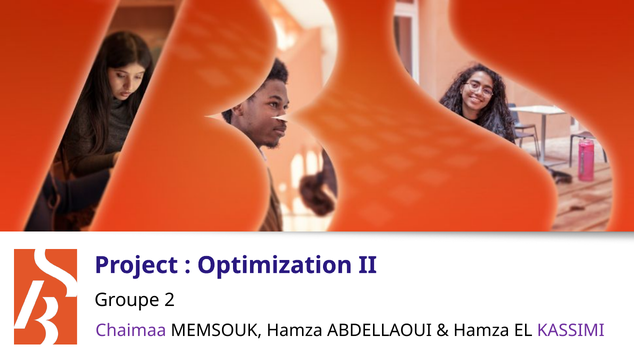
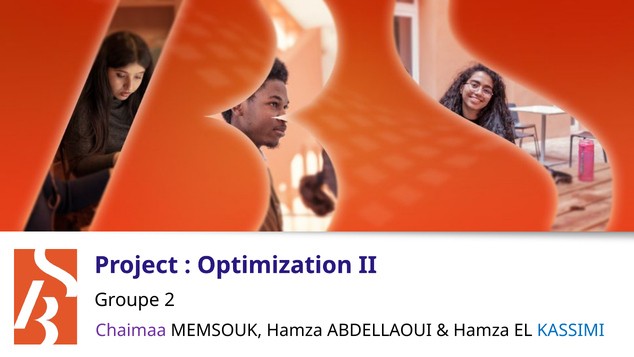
KASSIMI colour: purple -> blue (571, 330)
